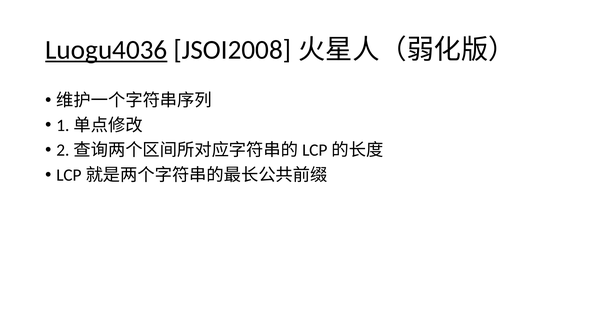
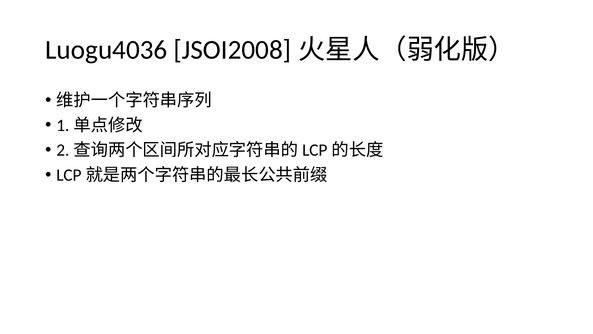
Luogu4036 underline: present -> none (106, 50)
